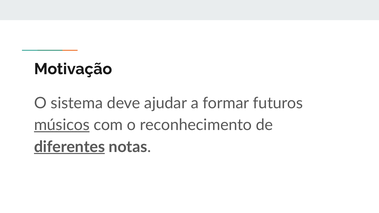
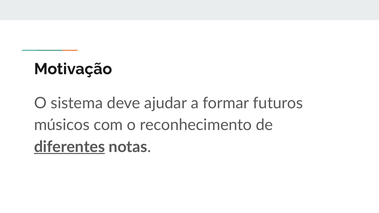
músicos underline: present -> none (62, 125)
